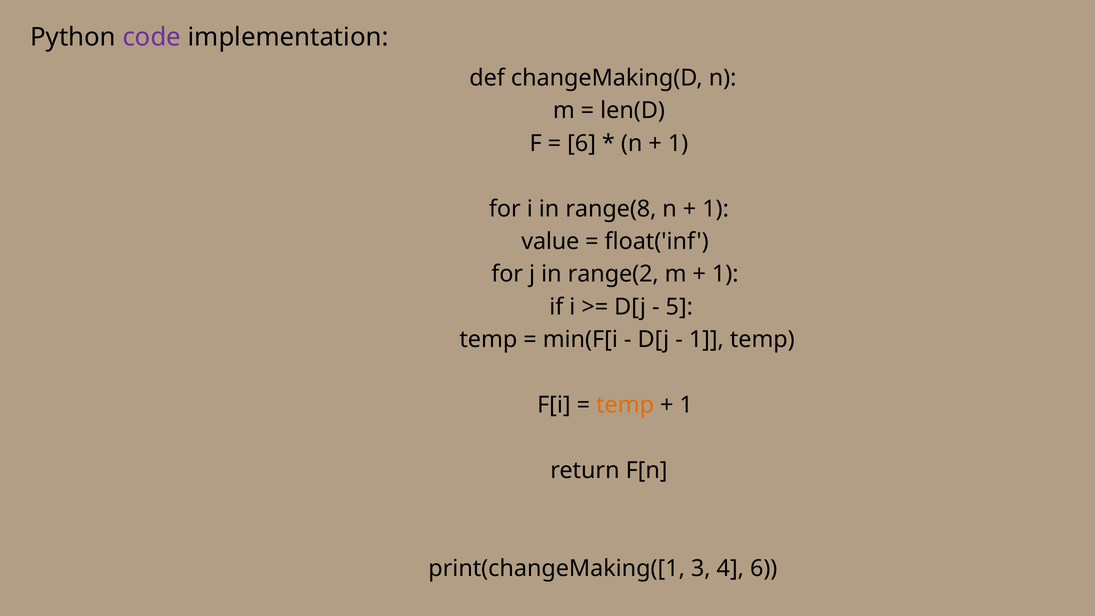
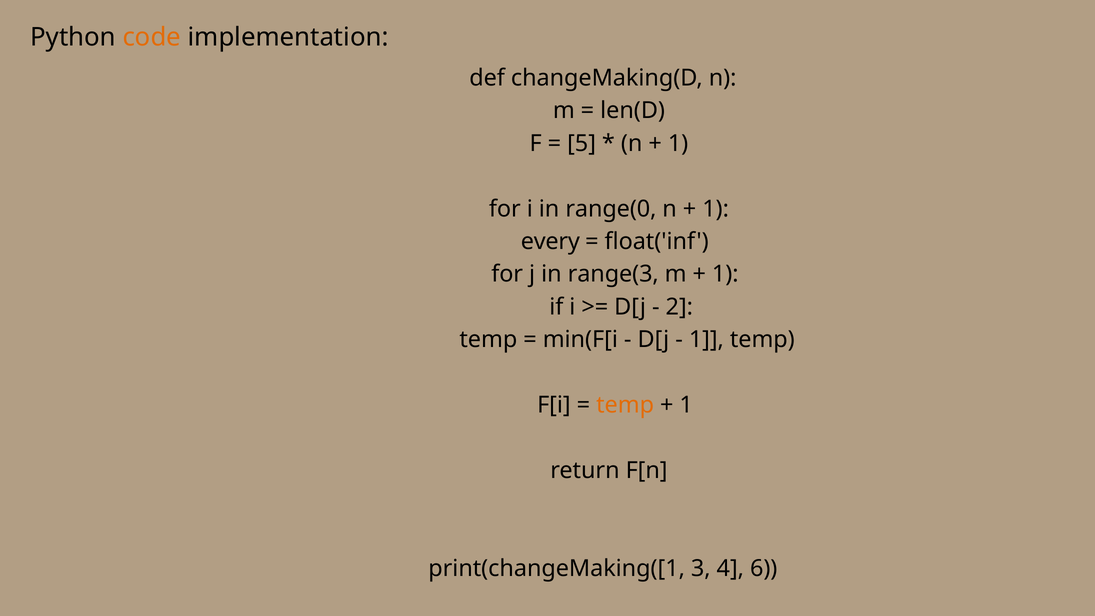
code colour: purple -> orange (152, 37)
6: 6 -> 5 (582, 143)
range(8: range(8 -> range(0 (611, 209)
value: value -> every (550, 241)
range(2: range(2 -> range(3 (613, 274)
5: 5 -> 2 (679, 307)
